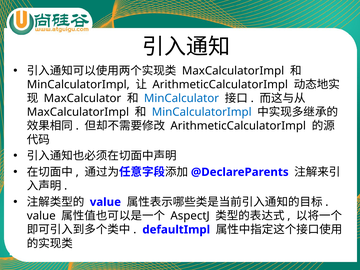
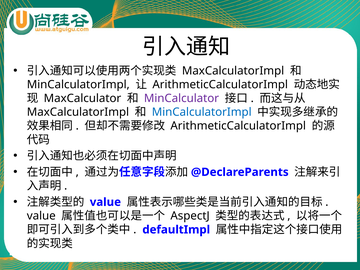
MinCalculator colour: blue -> purple (182, 98)
